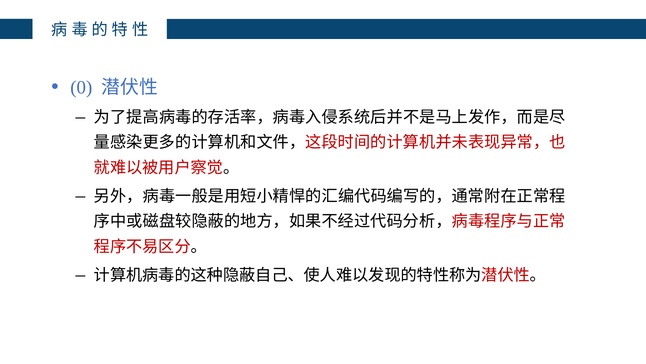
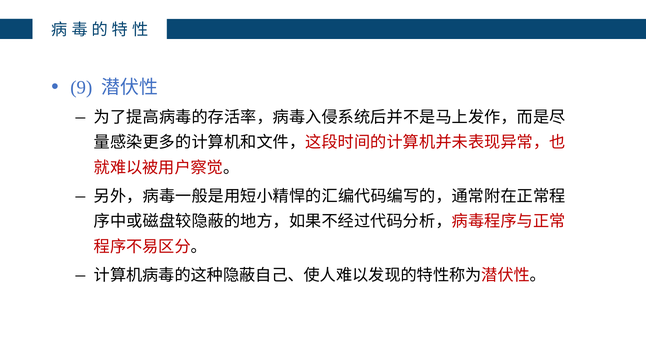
0: 0 -> 9 (81, 87)
